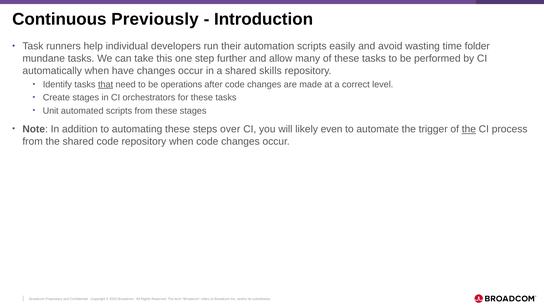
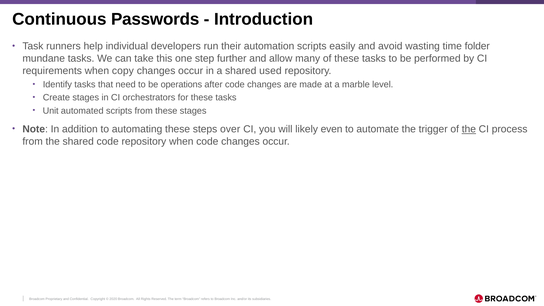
Previously: Previously -> Passwords (155, 19)
automatically: automatically -> requirements (52, 71)
have: have -> copy (123, 71)
skills: skills -> used (270, 71)
that underline: present -> none (106, 84)
correct: correct -> marble (356, 84)
